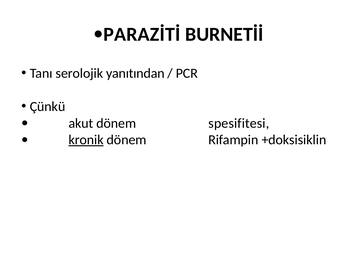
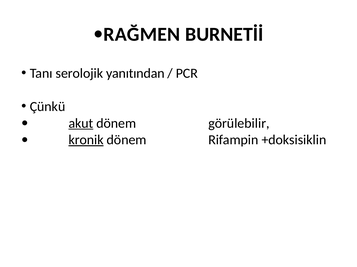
PARAZİTİ: PARAZİTİ -> RAĞMEN (142, 34)
akut underline: none -> present (81, 124)
spesifitesi: spesifitesi -> görülebilir (239, 124)
